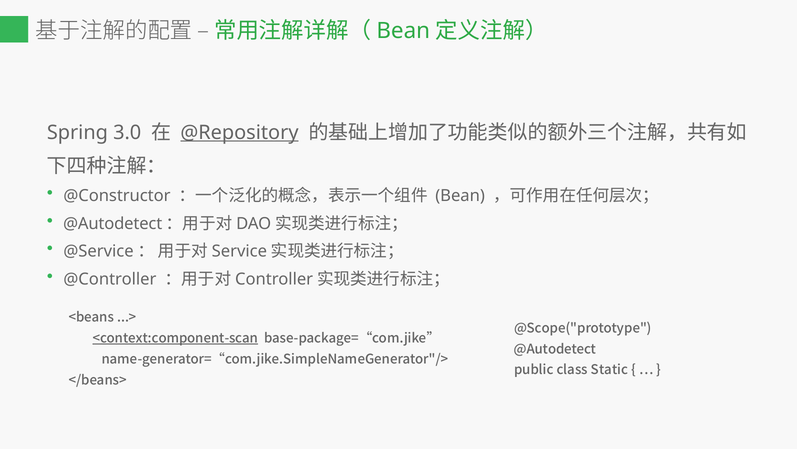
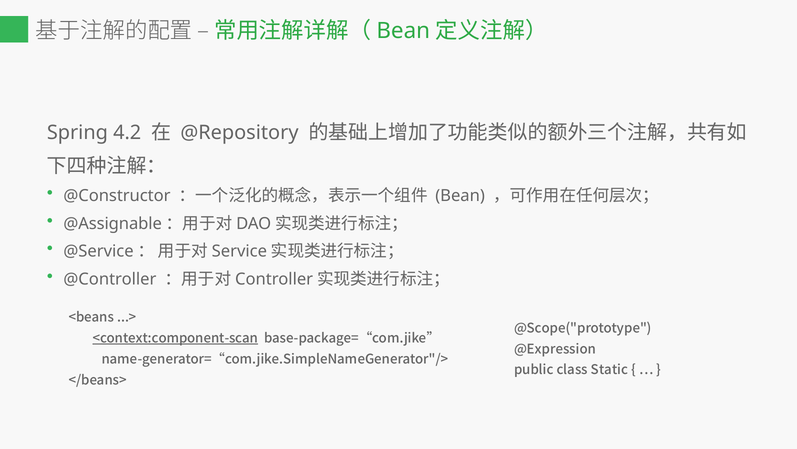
3.0: 3.0 -> 4.2 (127, 132)
@Repository underline: present -> none (239, 132)
@Autodetect: @Autodetect -> @Assignable (113, 223)
@Autodetect: @Autodetect -> @Expression (555, 349)
